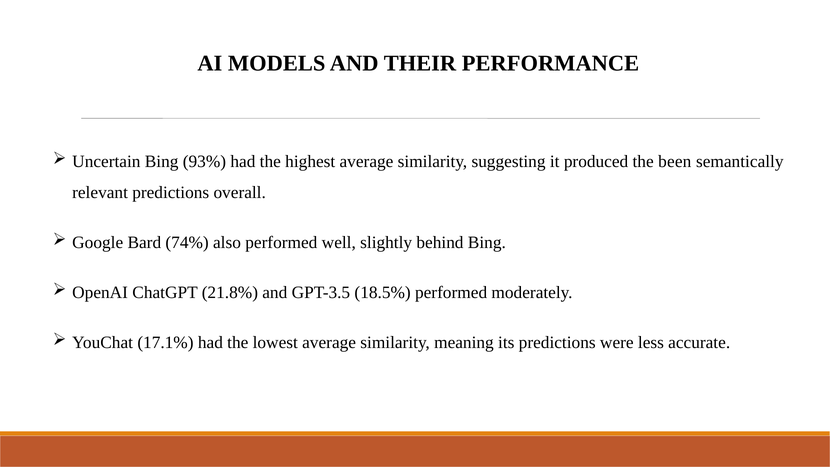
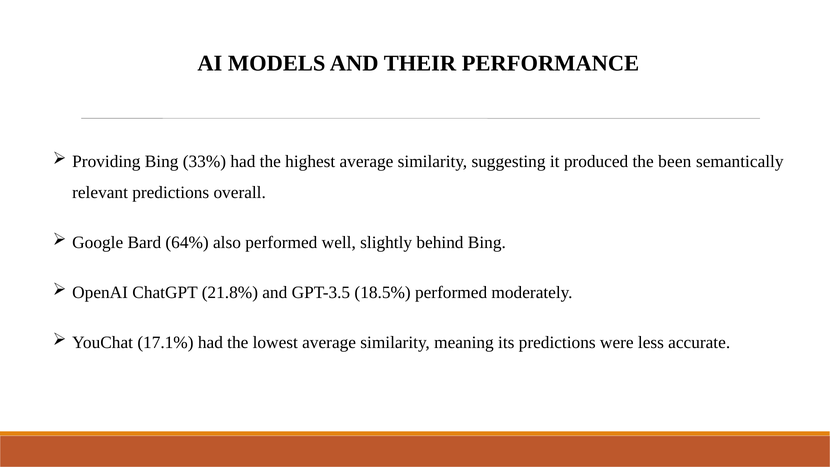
Uncertain: Uncertain -> Providing (106, 161)
93%: 93% -> 33% (204, 161)
74%: 74% -> 64% (187, 242)
